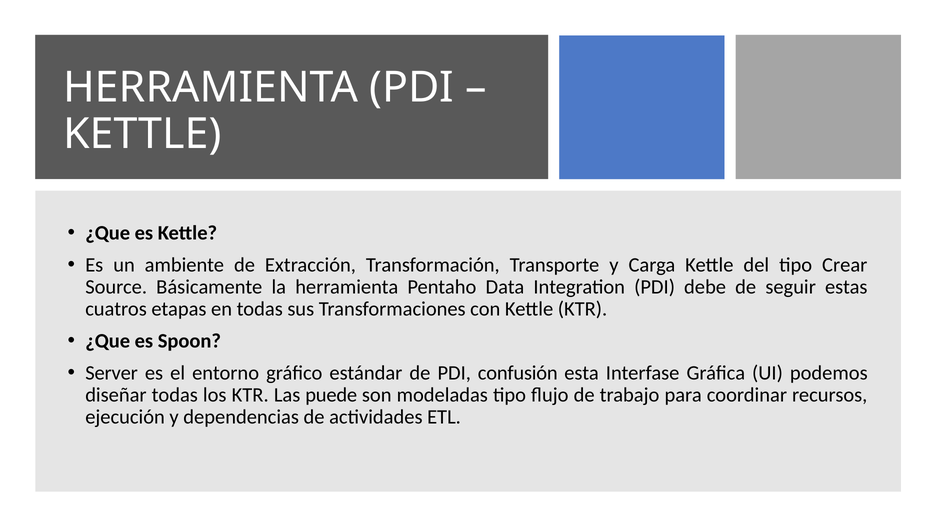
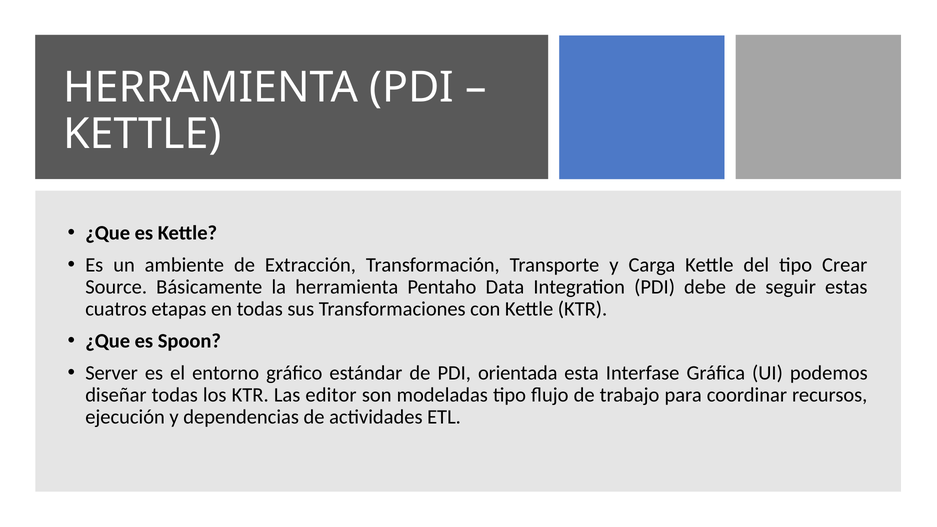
confusión: confusión -> orientada (518, 373)
puede: puede -> editor (331, 395)
